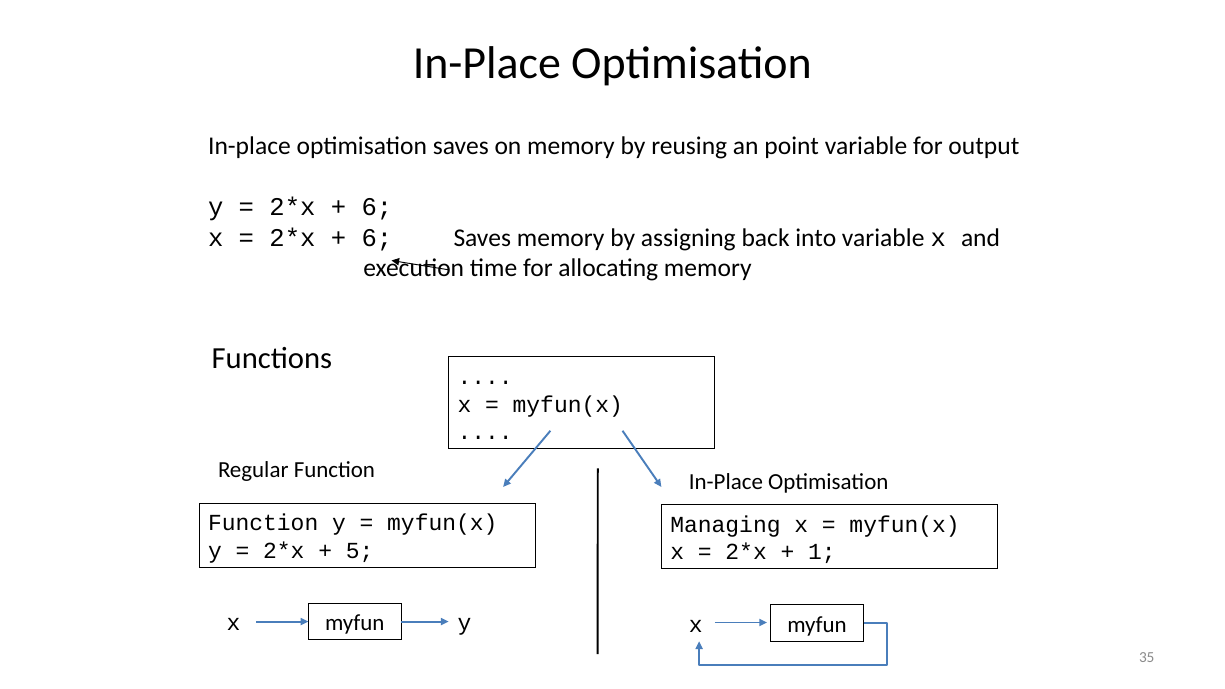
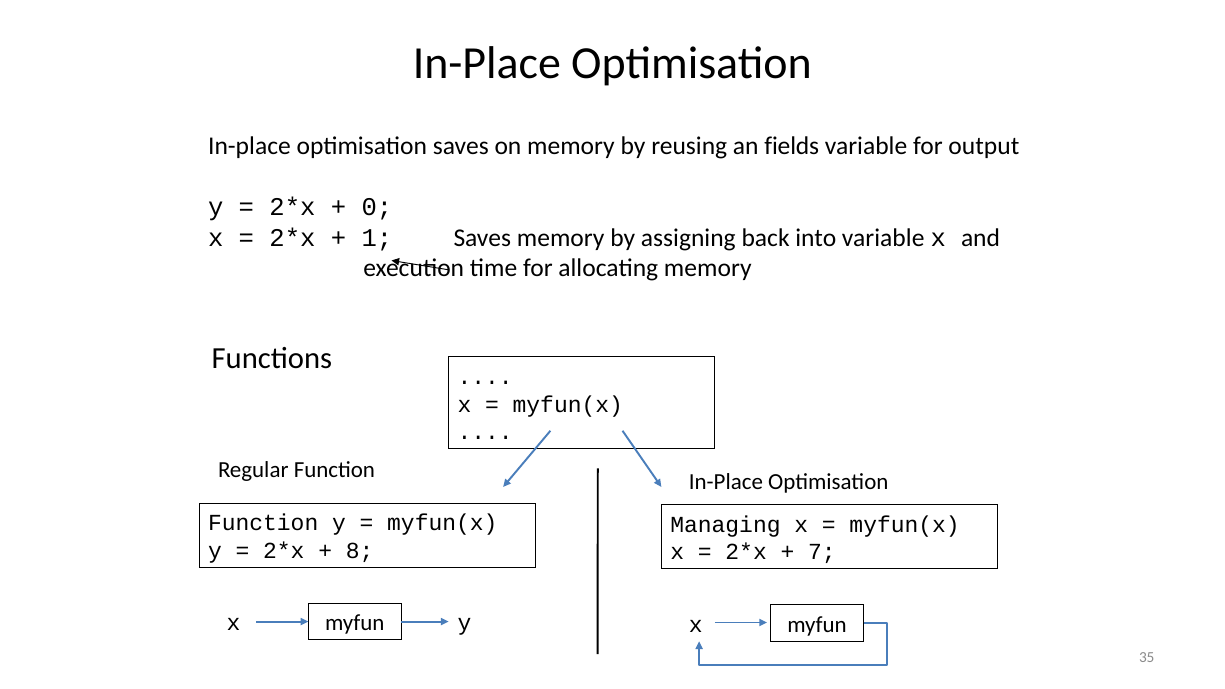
point: point -> fields (792, 146)
6: 6 -> 0 (377, 207)
6: 6 -> 1 (377, 238)
5: 5 -> 8 (360, 551)
1: 1 -> 7 (822, 552)
